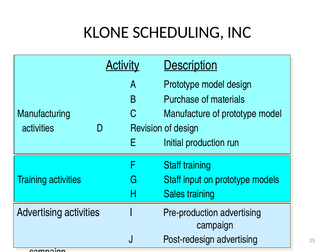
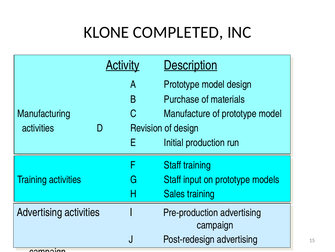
SCHEDULING: SCHEDULING -> COMPLETED (178, 32)
